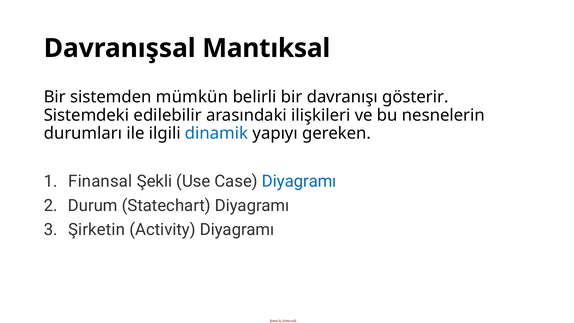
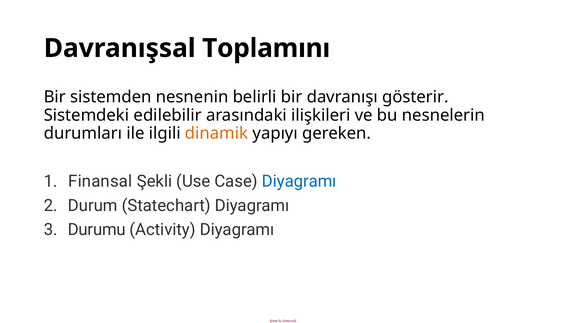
Mantıksal: Mantıksal -> Toplamını (266, 48)
mümkün: mümkün -> nesnenin (192, 97)
dinamik colour: blue -> orange (217, 133)
Şirketin: Şirketin -> Durumu (97, 229)
